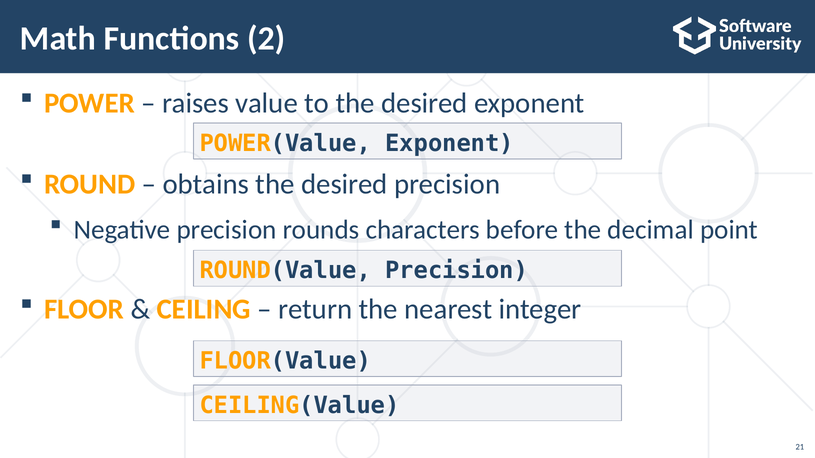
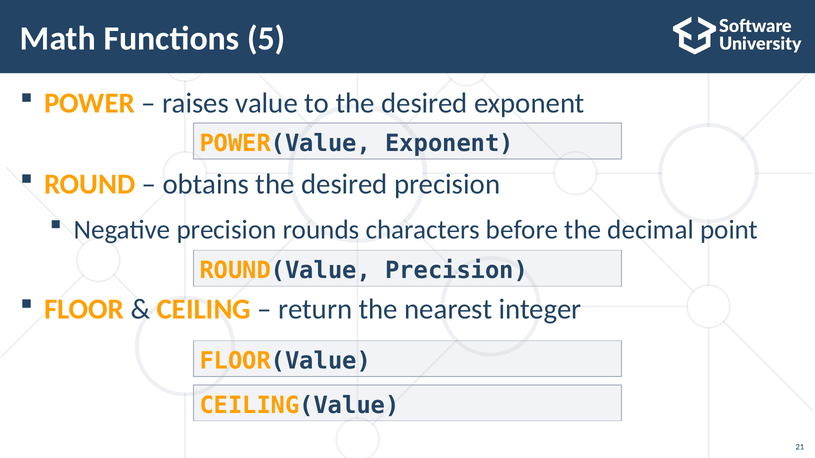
2: 2 -> 5 (266, 39)
